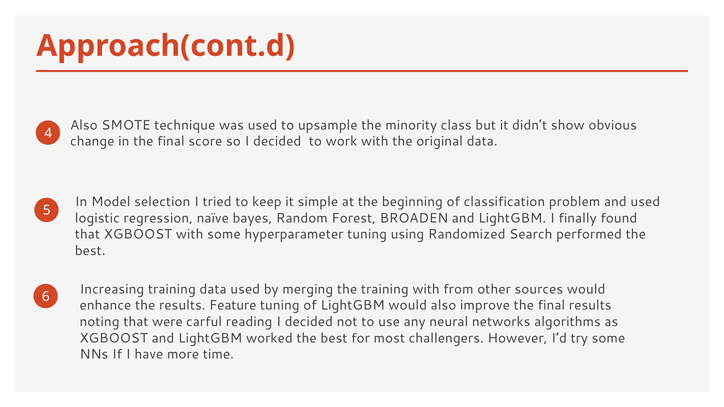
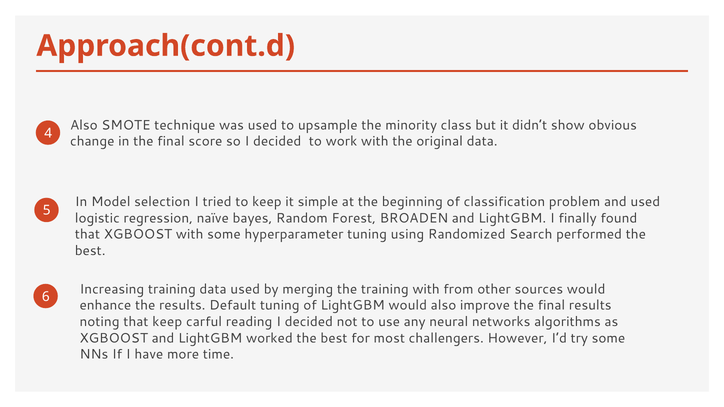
Feature: Feature -> Default (233, 306)
that were: were -> keep (167, 322)
